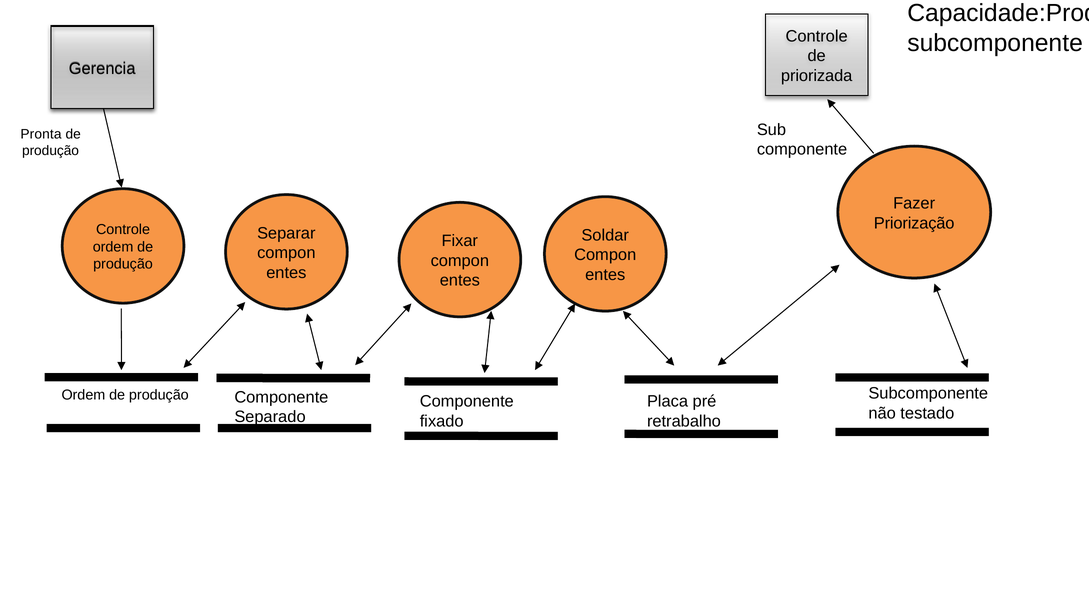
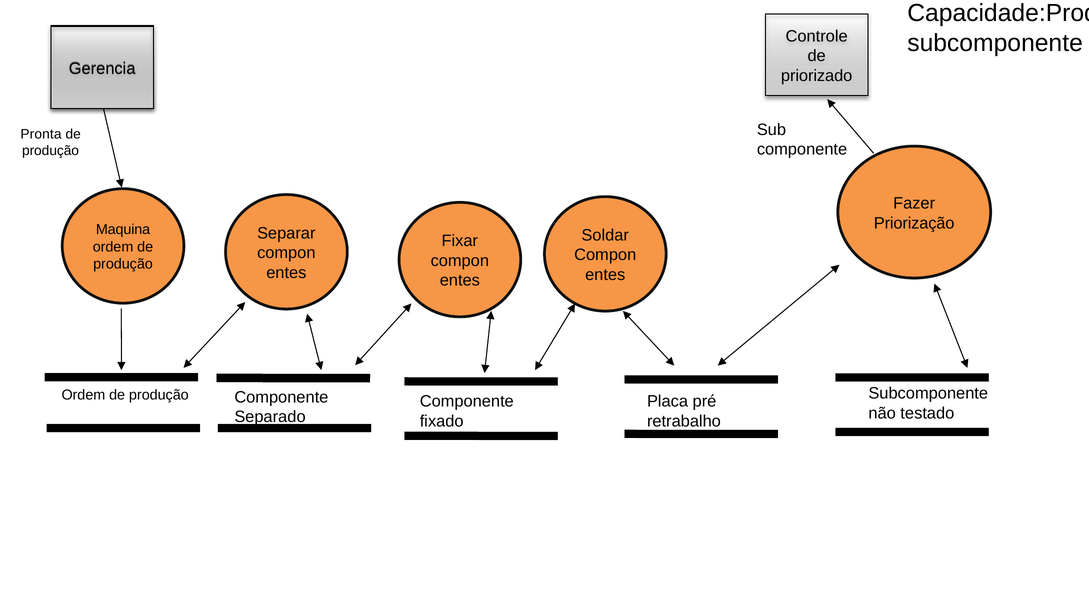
priorizada: priorizada -> priorizado (817, 76)
Controle: Controle -> Maquina (123, 229)
